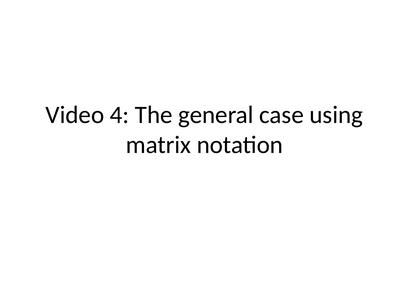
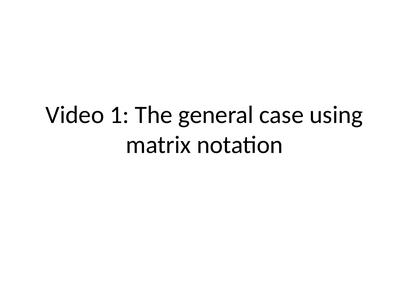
4: 4 -> 1 (120, 115)
